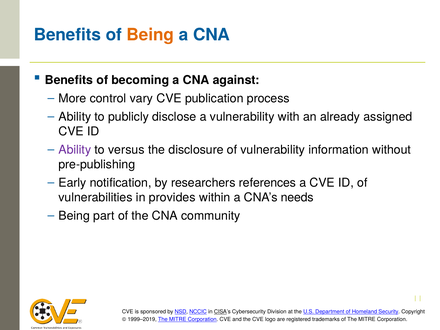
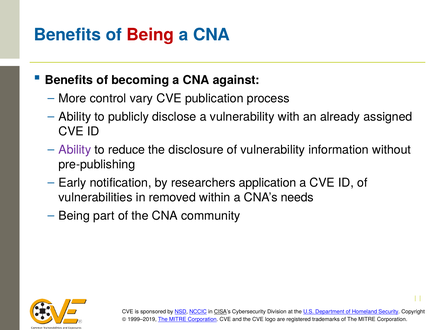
Being colour: orange -> red (150, 35)
versus: versus -> reduce (126, 150)
references: references -> application (268, 183)
provides: provides -> removed (172, 197)
